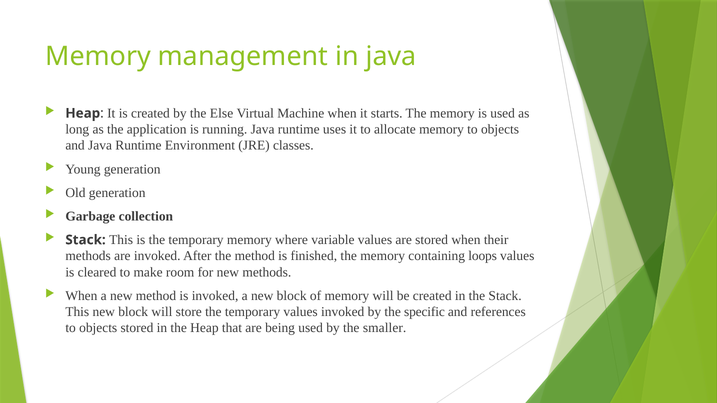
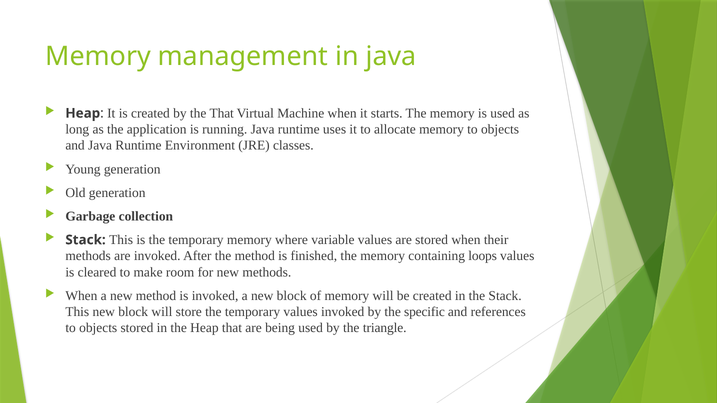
the Else: Else -> That (222, 113)
smaller: smaller -> triangle (385, 328)
